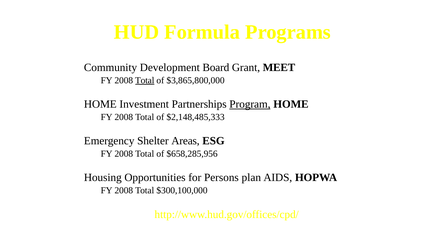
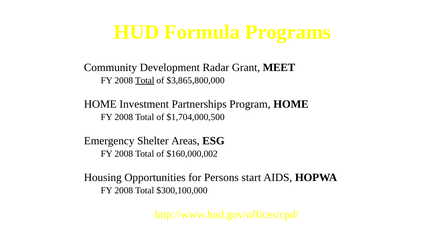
Board: Board -> Radar (216, 67)
Program underline: present -> none (250, 104)
$2,148,485,333: $2,148,485,333 -> $1,704,000,500 (196, 117)
$658,285,956: $658,285,956 -> $160,000,002 (192, 154)
plan: plan -> start (251, 178)
